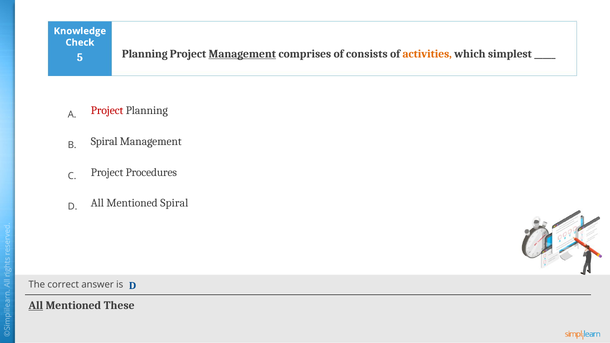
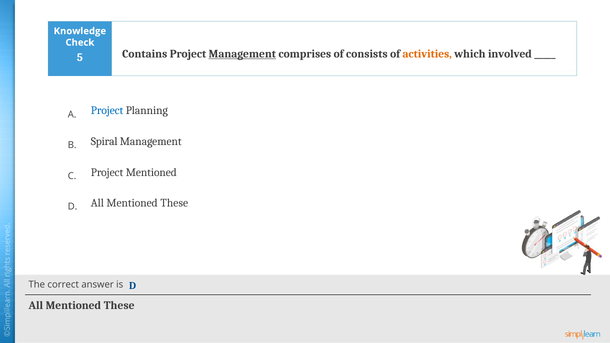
5 Planning: Planning -> Contains (145, 54)
simplest: simplest -> involved (510, 54)
Project colour: red -> blue (107, 111)
Project Procedures: Procedures -> Mentioned (151, 172)
Spiral: Spiral -> These (174, 203)
All underline: present -> none (36, 306)
